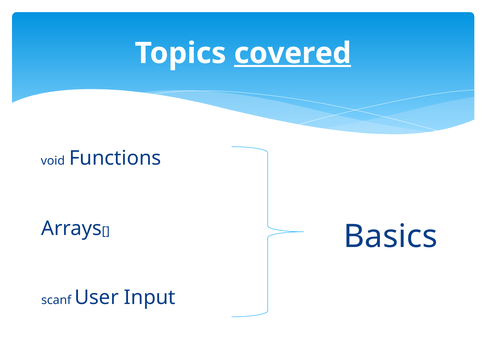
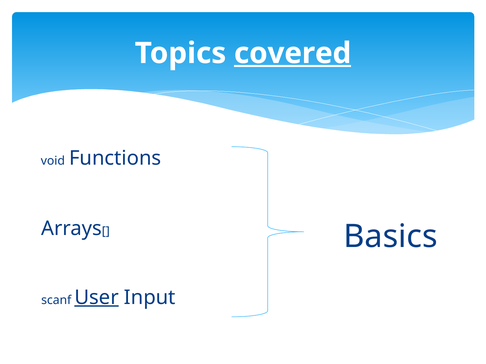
User underline: none -> present (97, 298)
